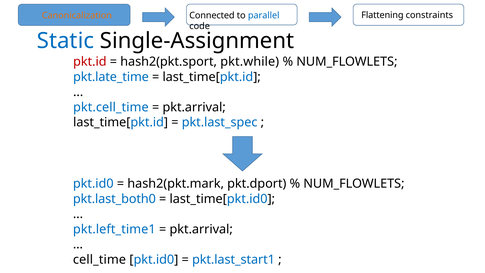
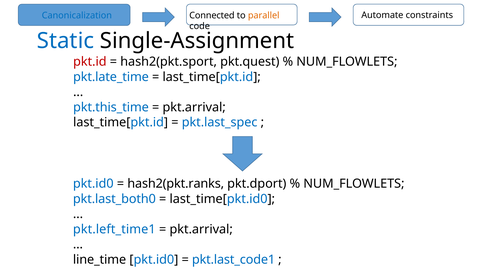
Flattening: Flattening -> Automate (382, 15)
Canonicalization colour: orange -> blue (77, 15)
parallel colour: blue -> orange (264, 15)
pkt.while: pkt.while -> pkt.quest (250, 62)
pkt.cell_time: pkt.cell_time -> pkt.this_time (111, 107)
hash2(pkt.mark: hash2(pkt.mark -> hash2(pkt.ranks (176, 184)
cell_time: cell_time -> line_time (100, 259)
pkt.last_start1: pkt.last_start1 -> pkt.last_code1 (234, 259)
